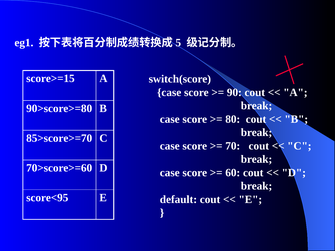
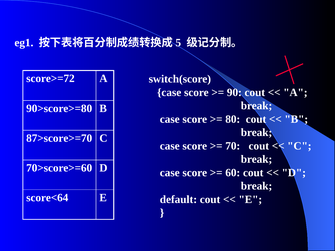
score>=15: score>=15 -> score>=72 (50, 79)
85>score>=70: 85>score>=70 -> 87>score>=70 (59, 138)
score<95: score<95 -> score<64 (47, 198)
